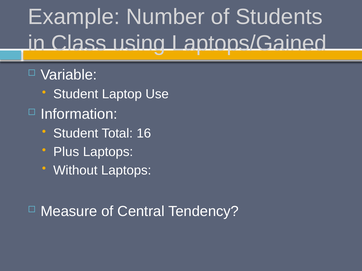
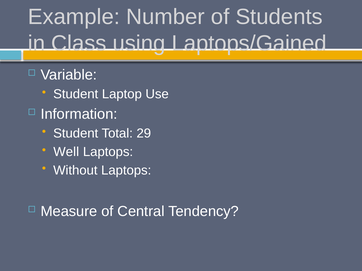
16: 16 -> 29 (144, 134)
Plus: Plus -> Well (66, 152)
